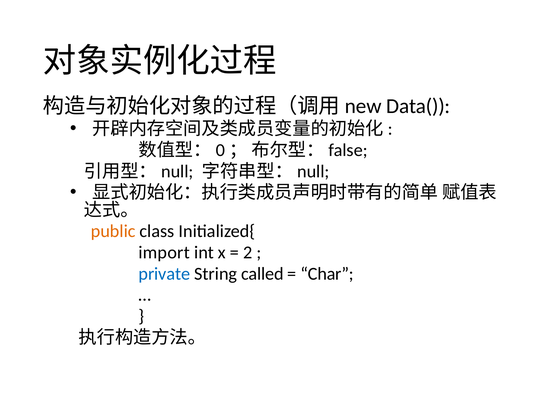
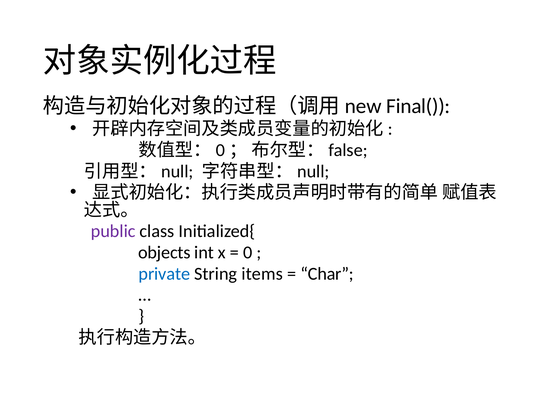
Data(: Data( -> Final( (418, 106)
public colour: orange -> purple (113, 232)
import: import -> objects (164, 253)
2: 2 -> 0 (248, 253)
called: called -> items (262, 274)
